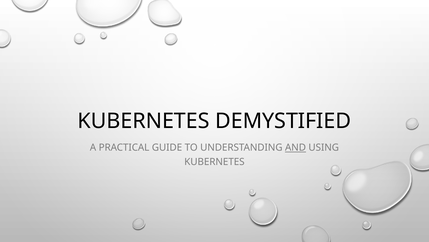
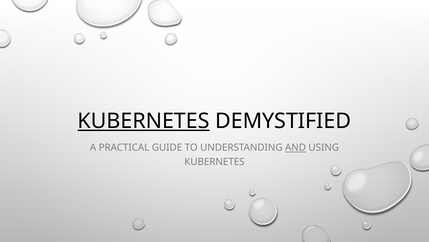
KUBERNETES underline: none -> present (144, 121)
